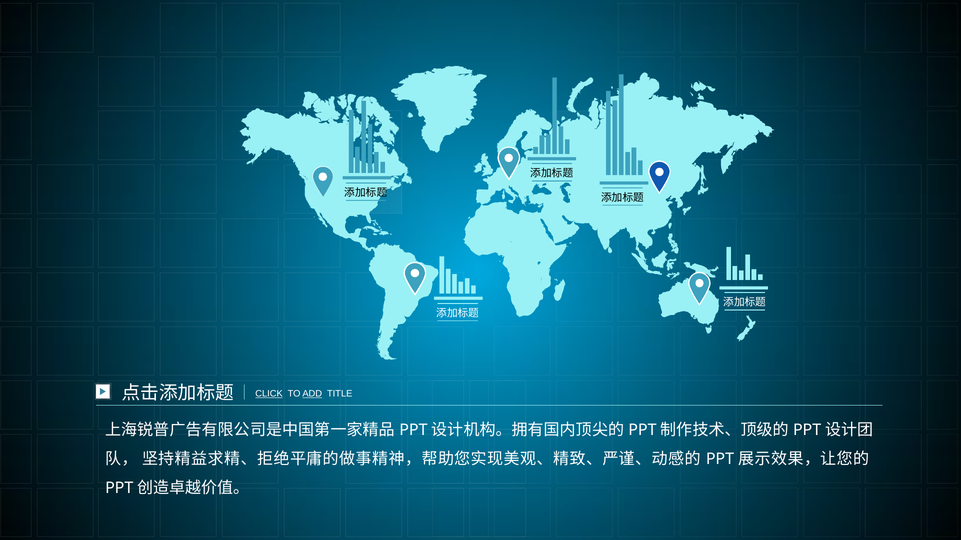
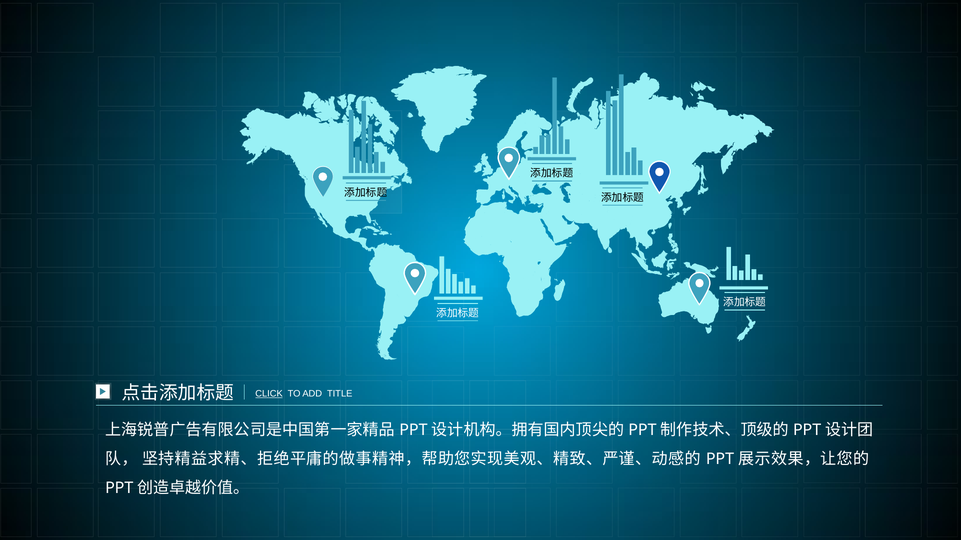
ADD underline: present -> none (312, 394)
